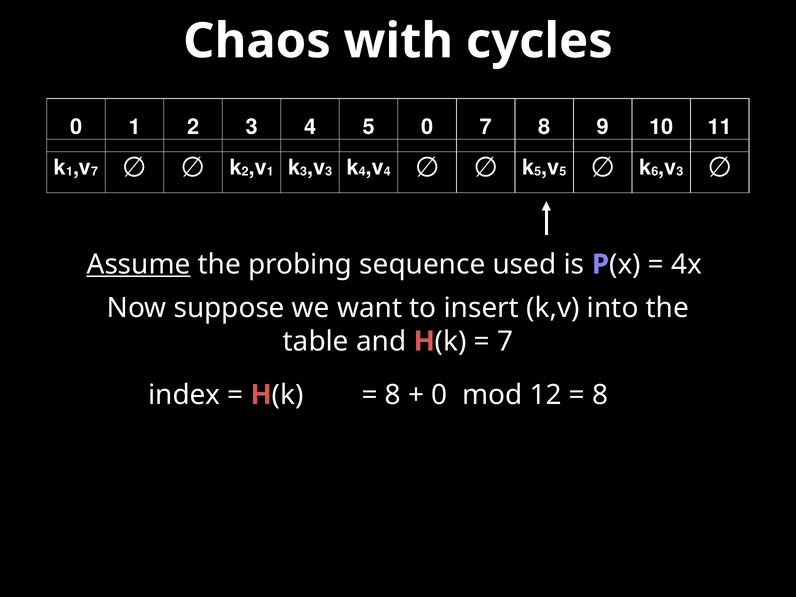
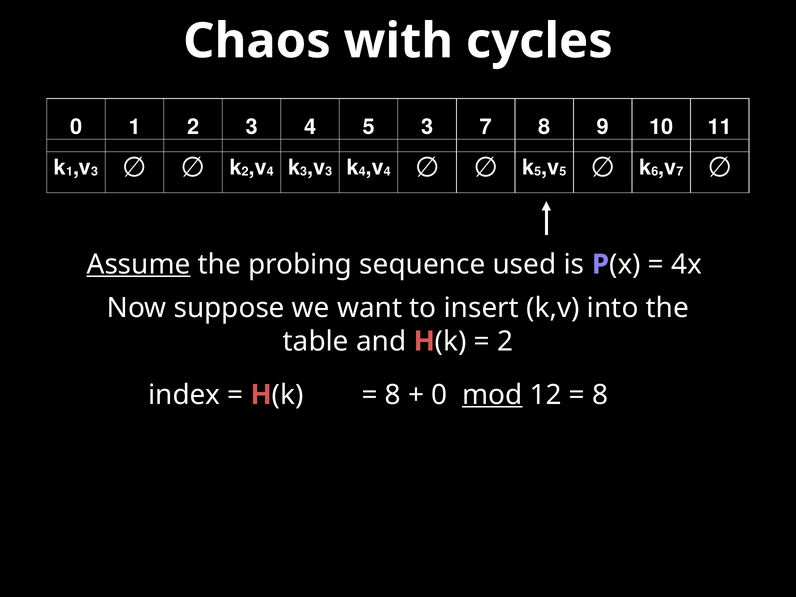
5 0: 0 -> 3 (427, 127)
7: 7 -> 3 (95, 172)
1: 1 -> 4 (270, 172)
3: 3 -> 7 (680, 172)
7: 7 -> 2 (505, 341)
mod underline: none -> present (492, 395)
